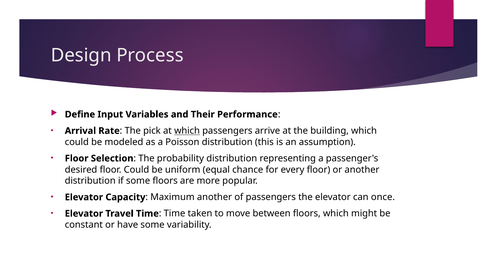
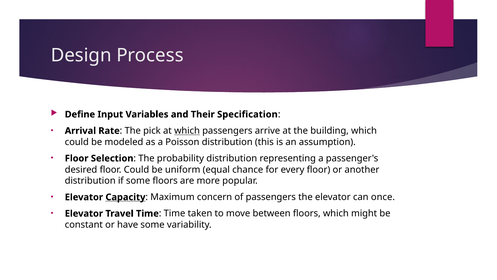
Performance: Performance -> Specification (247, 114)
Capacity underline: none -> present (125, 197)
Maximum another: another -> concern (215, 197)
